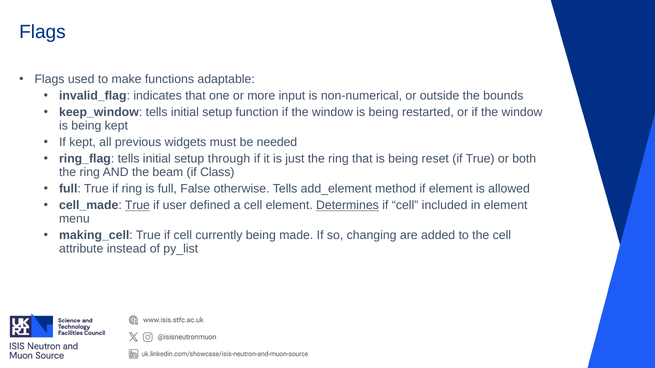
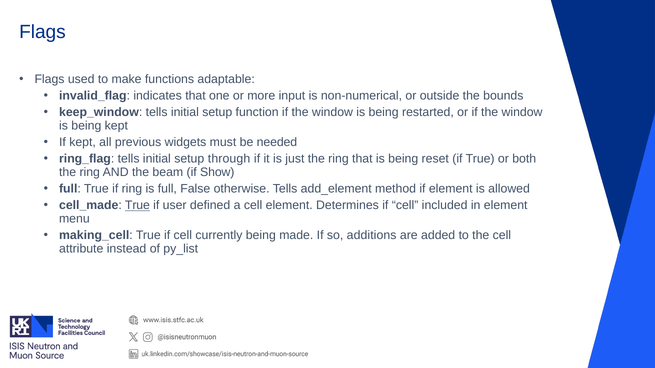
Class: Class -> Show (217, 172)
Determines underline: present -> none (347, 206)
changing: changing -> additions (372, 236)
